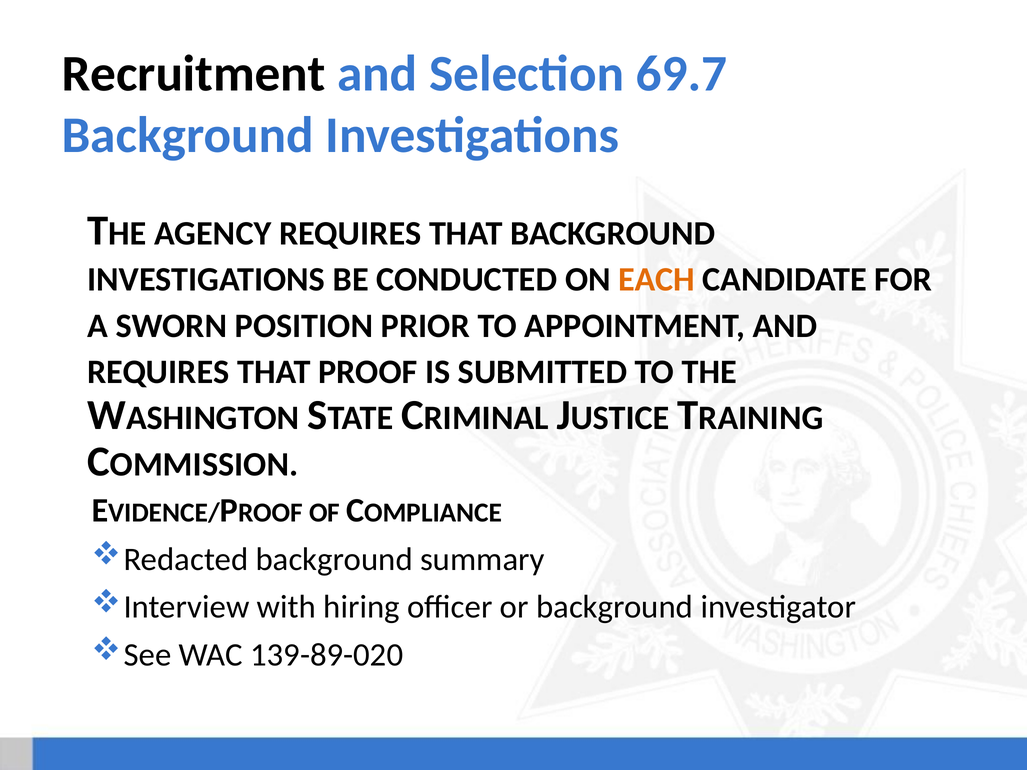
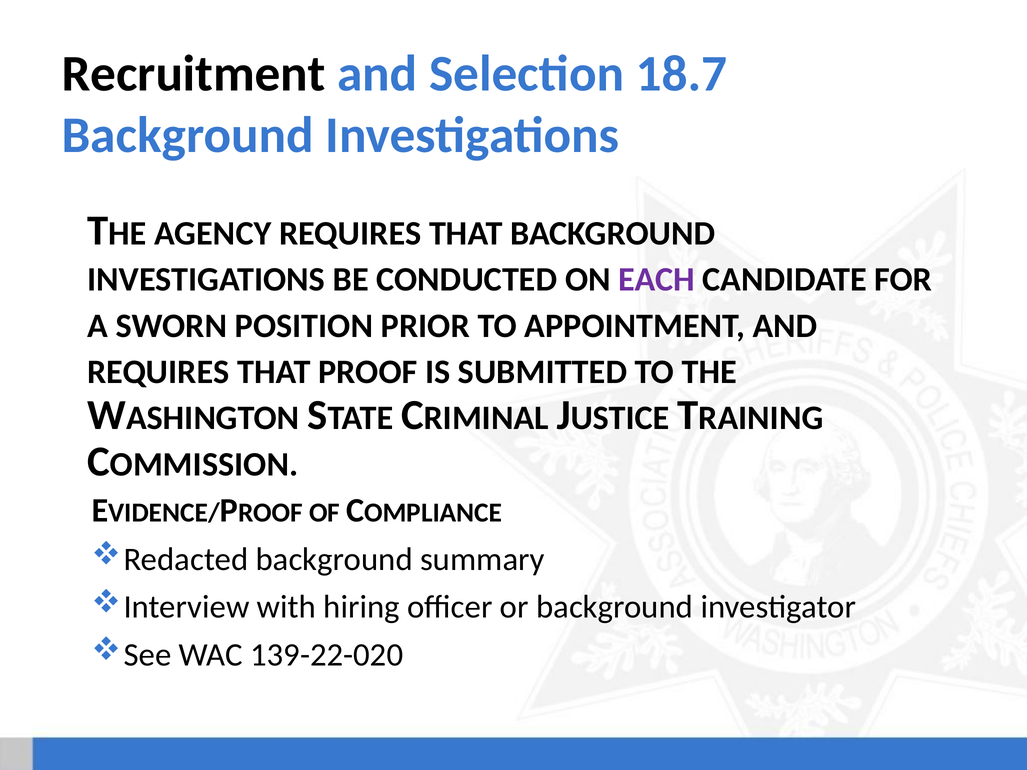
69.7: 69.7 -> 18.7 (682, 74)
EACH colour: orange -> purple (657, 280)
139-89-020: 139-89-020 -> 139-22-020 (327, 655)
